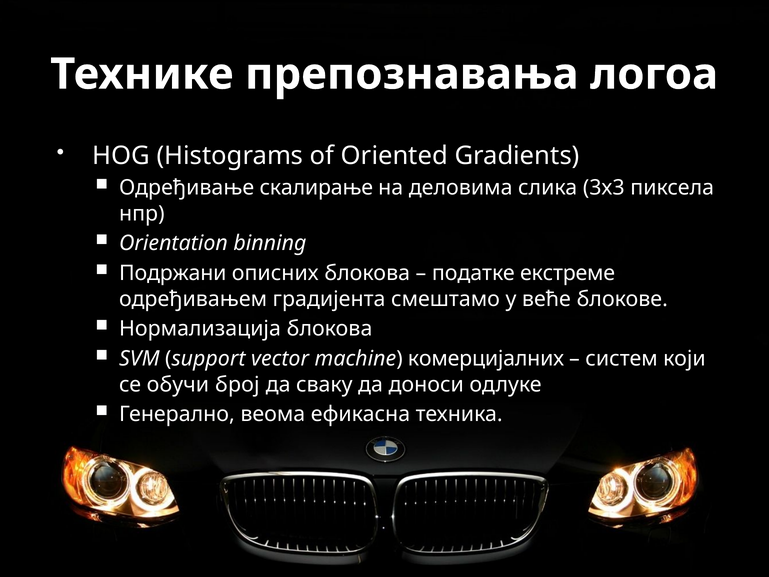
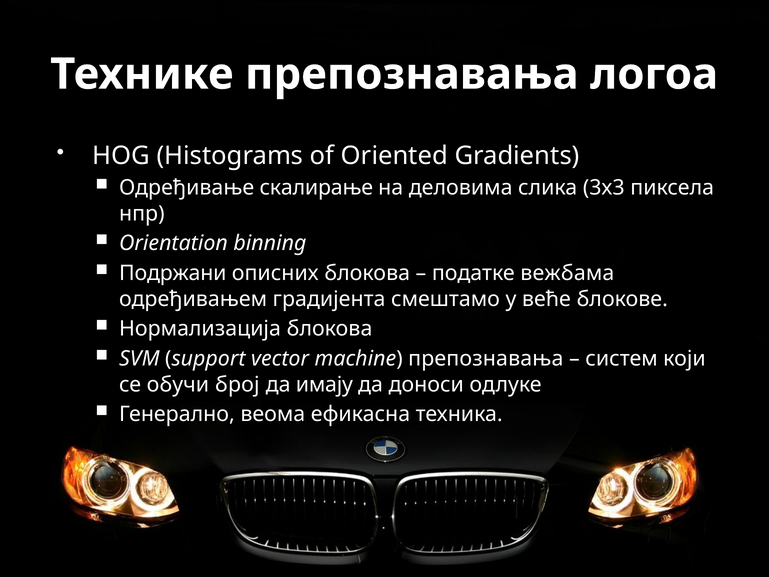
екстреме: екстреме -> вежбама (567, 273)
machine комерцијалних: комерцијалних -> препознавања (486, 359)
сваку: сваку -> имају (324, 384)
